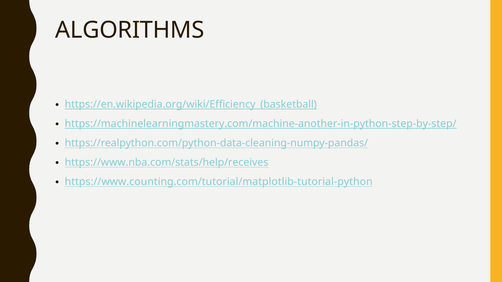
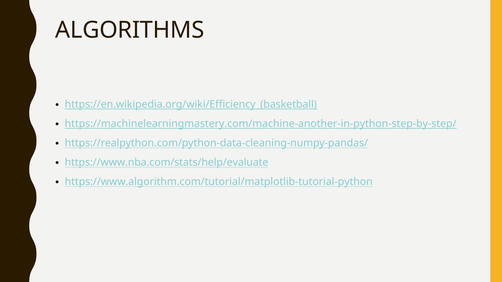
https://www.nba.com/stats/help/receives: https://www.nba.com/stats/help/receives -> https://www.nba.com/stats/help/evaluate (167, 163)
https://www.counting.com/tutorial/matplotlib-tutorial-python: https://www.counting.com/tutorial/matplotlib-tutorial-python -> https://www.algorithm.com/tutorial/matplotlib-tutorial-python (219, 182)
